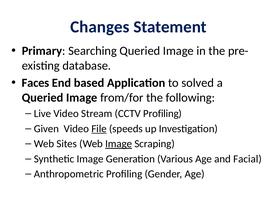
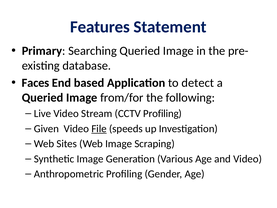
Changes: Changes -> Features (100, 27)
solved: solved -> detect (198, 83)
Image underline: present -> none (119, 144)
and Facial: Facial -> Video (248, 159)
